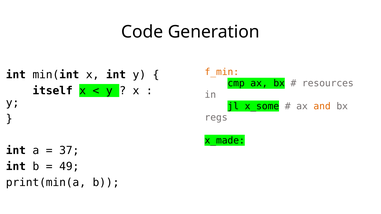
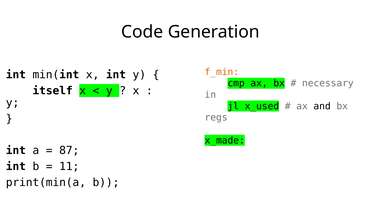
resources: resources -> necessary (328, 83)
x_some: x_some -> x_used (262, 106)
and colour: orange -> black (322, 106)
37: 37 -> 87 (69, 151)
49: 49 -> 11 (69, 167)
